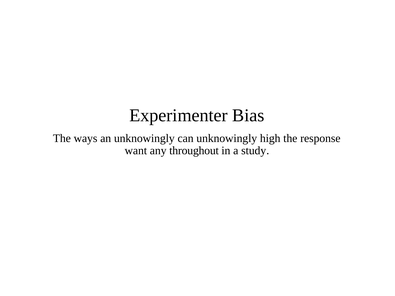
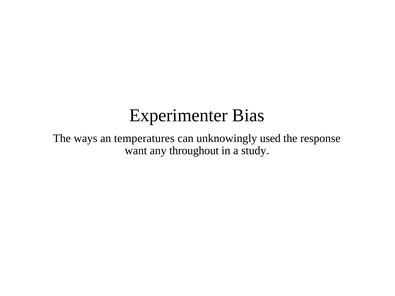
an unknowingly: unknowingly -> temperatures (144, 138)
high: high -> used (270, 138)
